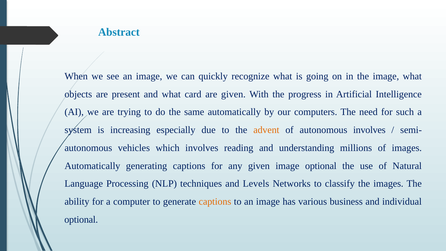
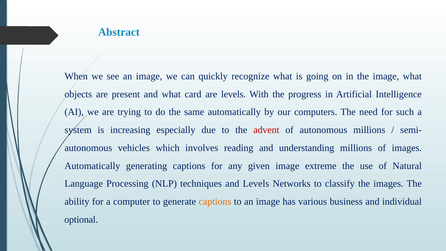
are given: given -> levels (233, 94)
advent colour: orange -> red (266, 130)
autonomous involves: involves -> millions (369, 130)
image optional: optional -> extreme (321, 166)
